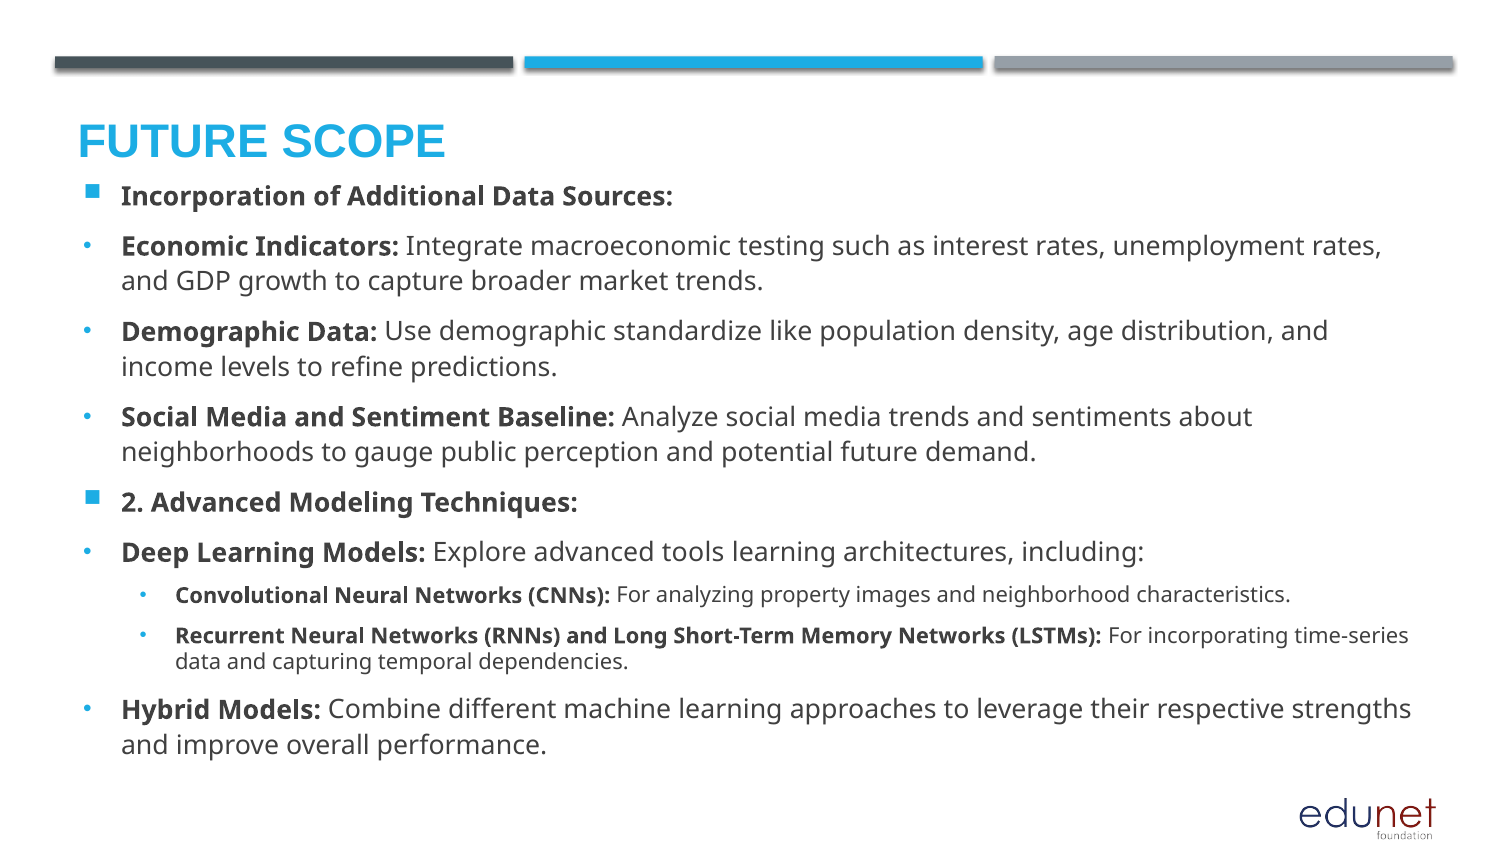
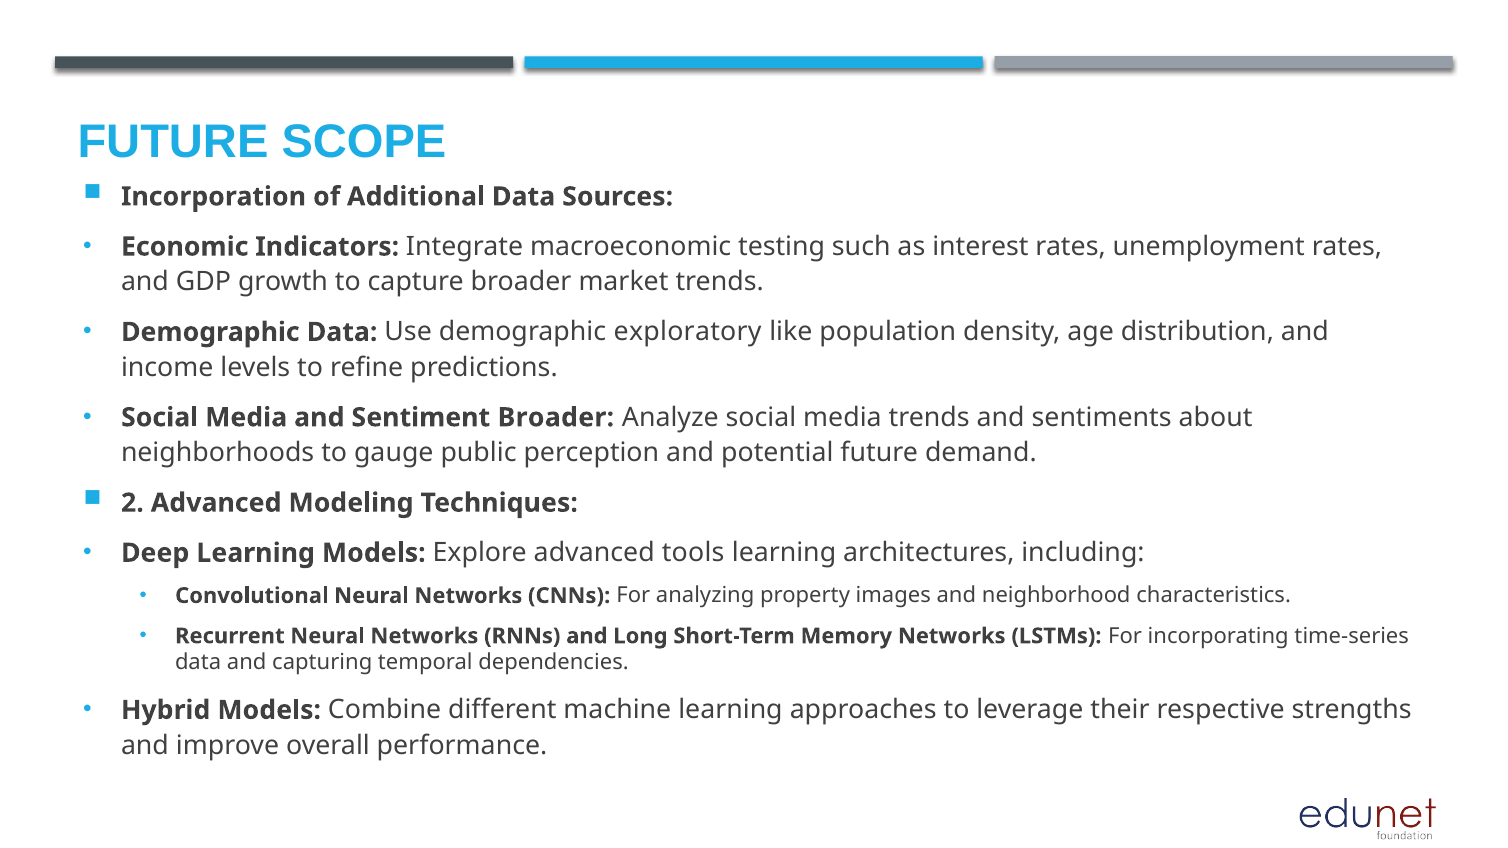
standardize: standardize -> exploratory (688, 332)
Sentiment Baseline: Baseline -> Broader (556, 418)
